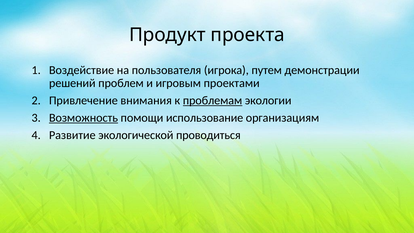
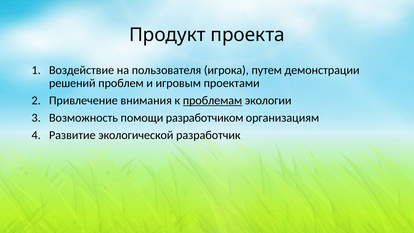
Возможность underline: present -> none (83, 118)
использование: использование -> разработчиком (205, 118)
проводиться: проводиться -> разработчик (208, 135)
